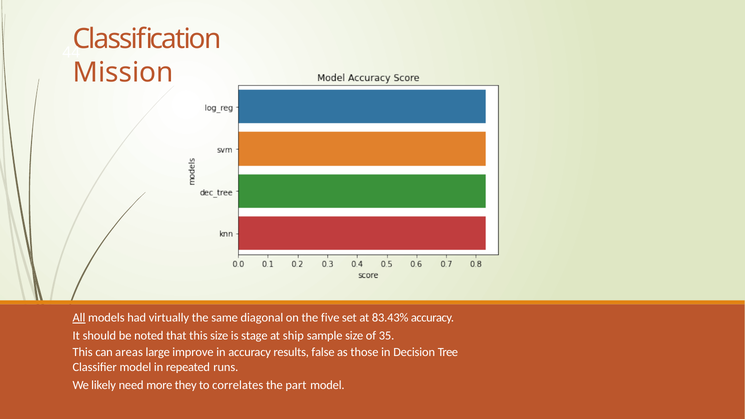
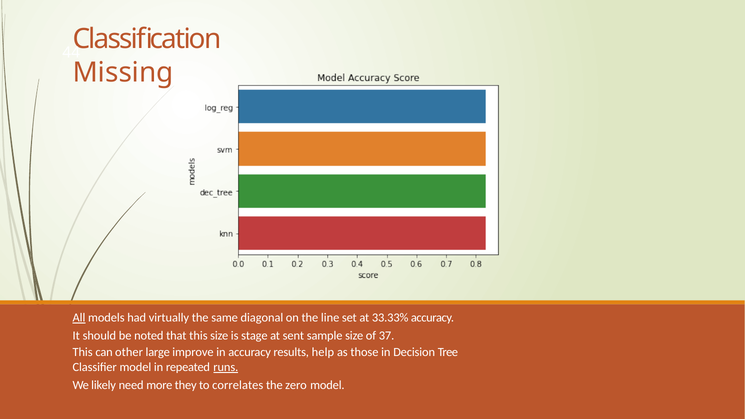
Mission: Mission -> Missing (123, 73)
five: five -> line (330, 318)
83.43%: 83.43% -> 33.33% (390, 318)
ship: ship -> sent (293, 335)
35: 35 -> 37 (387, 335)
areas: areas -> other (129, 352)
false: false -> help (323, 352)
runs underline: none -> present (226, 367)
part: part -> zero (296, 385)
